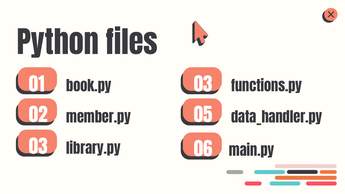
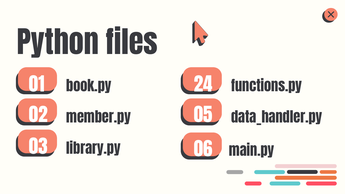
01 03: 03 -> 24 (203, 85)
